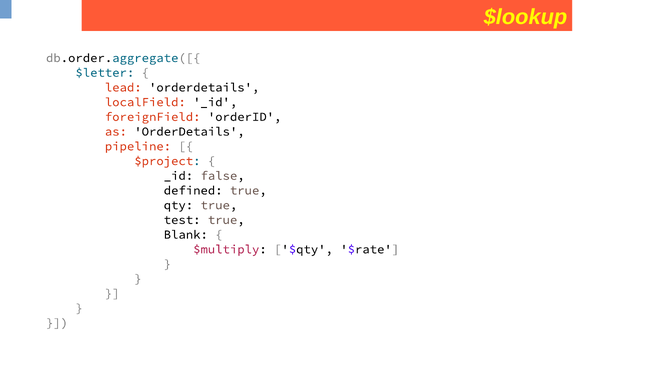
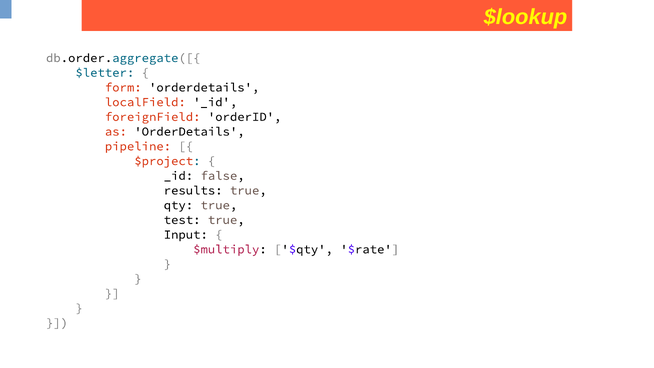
lead: lead -> form (123, 87)
defined: defined -> results (193, 190)
Blank: Blank -> Input (186, 235)
